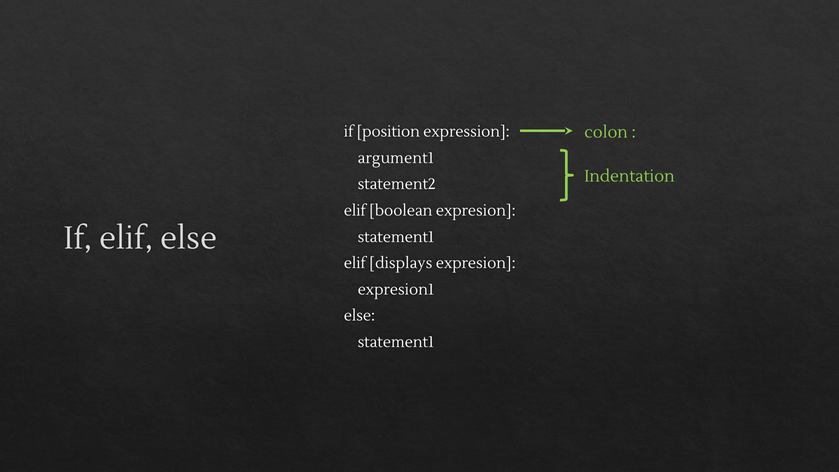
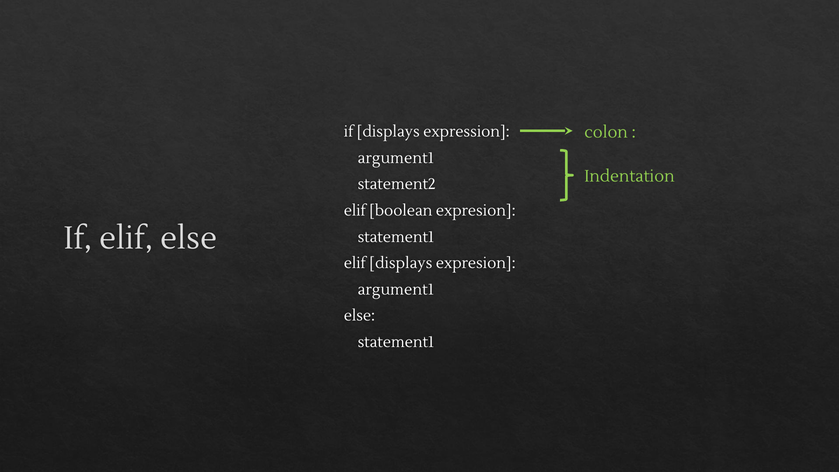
if position: position -> displays (388, 132)
expresion1: expresion1 -> argument1 (396, 290)
